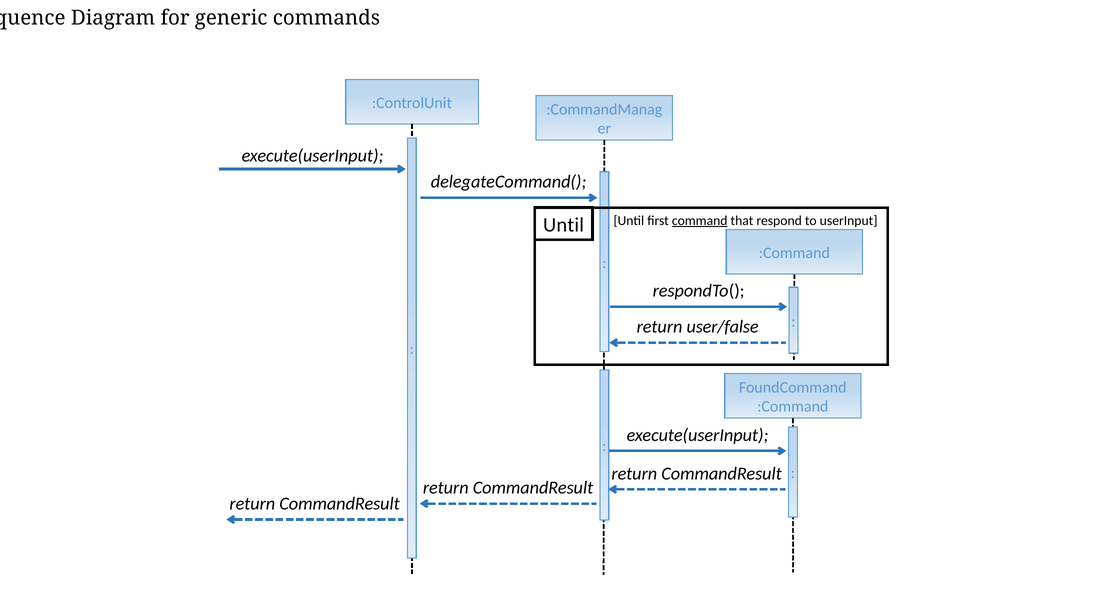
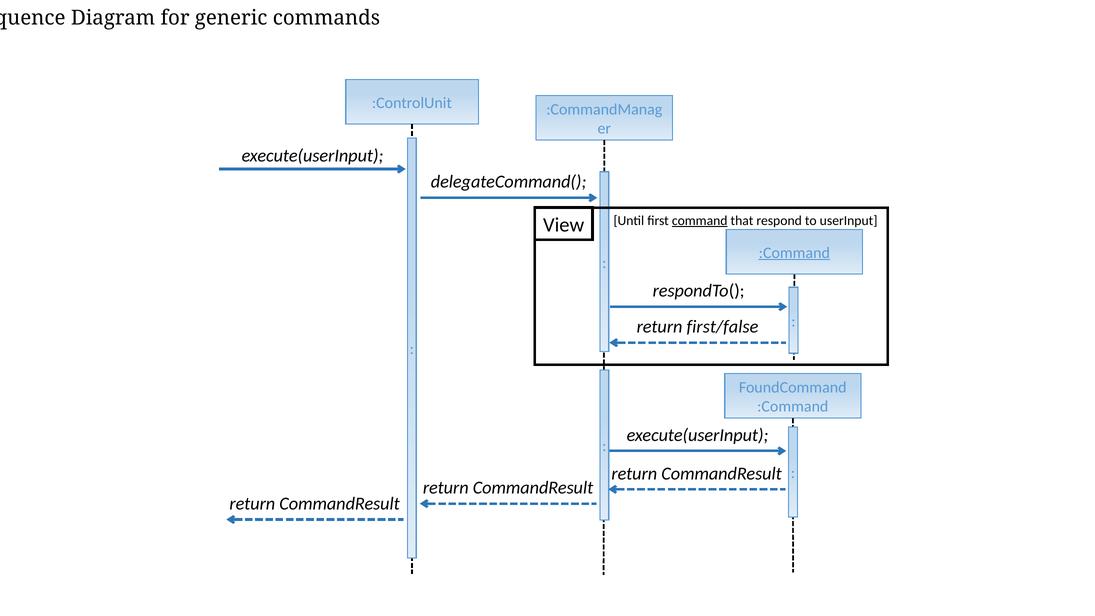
Until: Until -> View (564, 225)
:Command underline: none -> present (794, 253)
user/false: user/false -> first/false (722, 327)
